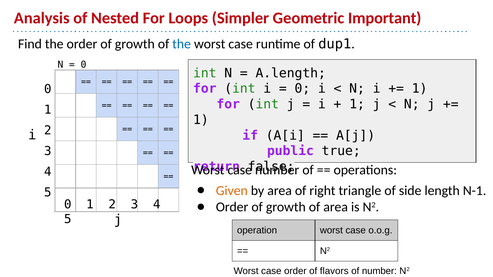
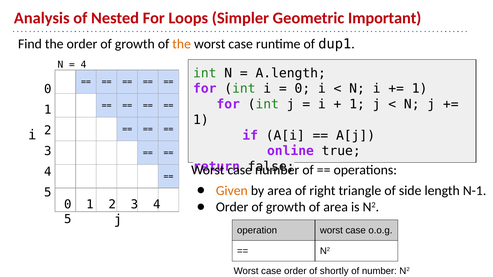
the colour: blue -> orange (182, 44)
0: 0 -> 4 (83, 65)
public: public -> online (290, 151)
flavors: flavors -> shortly (334, 271)
